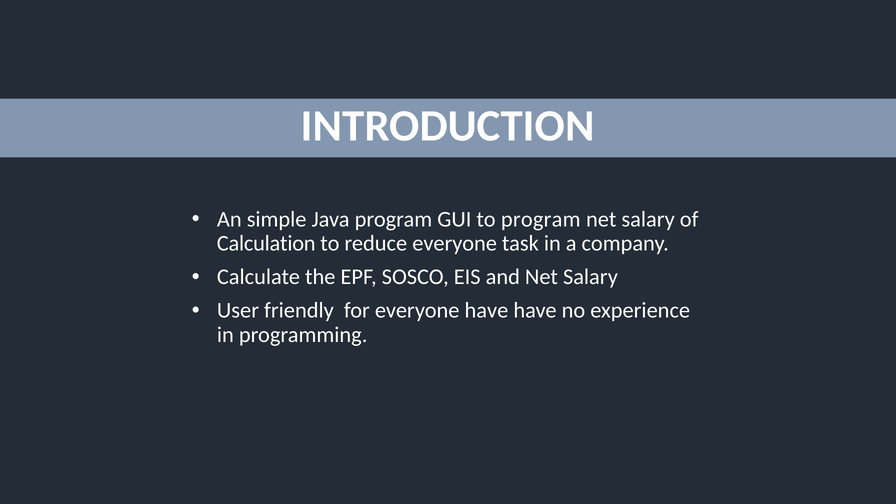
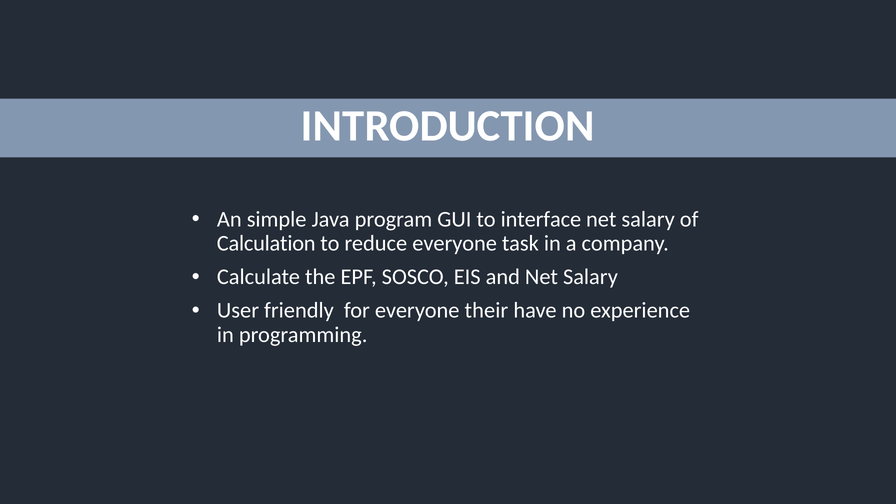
to program: program -> interface (541, 219)
everyone have: have -> their (486, 311)
